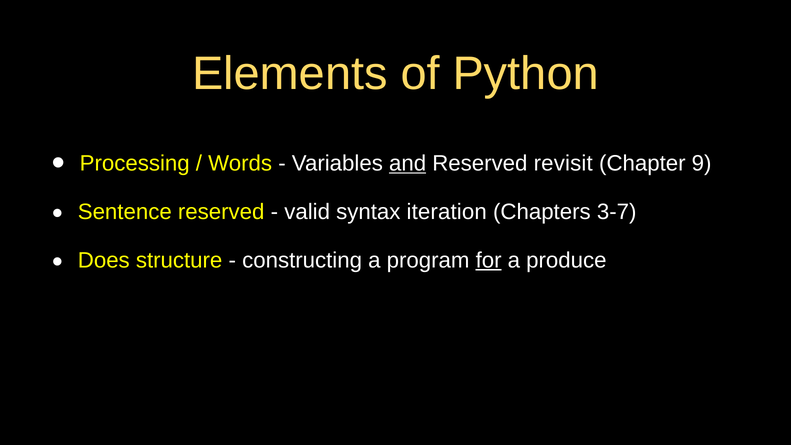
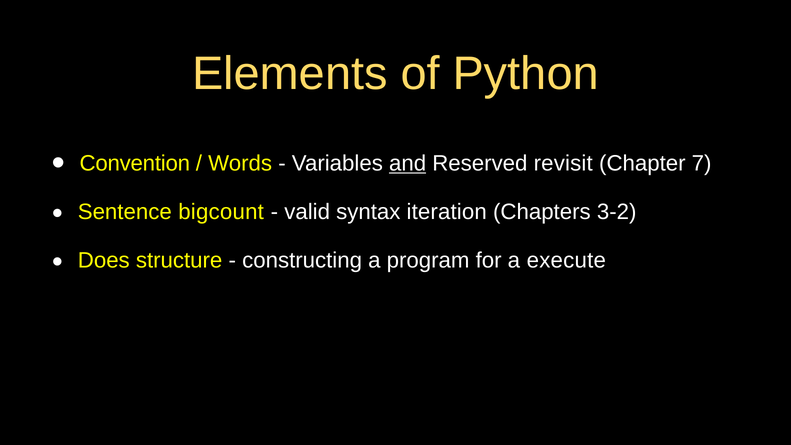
Processing: Processing -> Convention (135, 163)
9: 9 -> 7 (702, 163)
Sentence reserved: reserved -> bigcount (221, 212)
3-7: 3-7 -> 3-2 (617, 212)
for underline: present -> none (489, 260)
produce: produce -> execute (566, 260)
